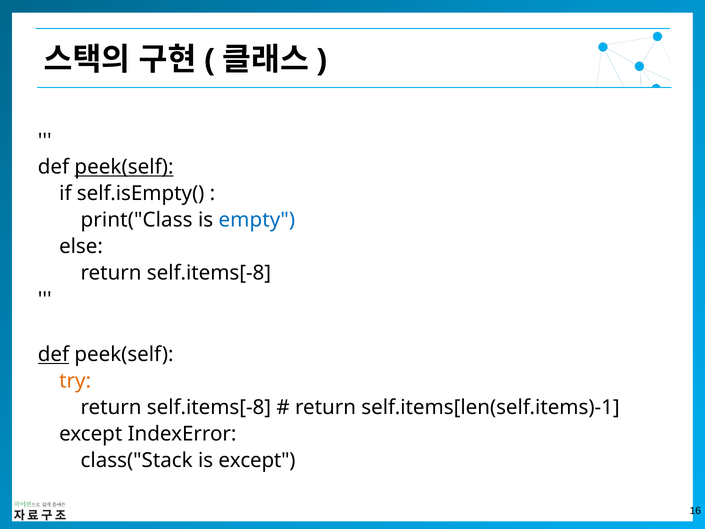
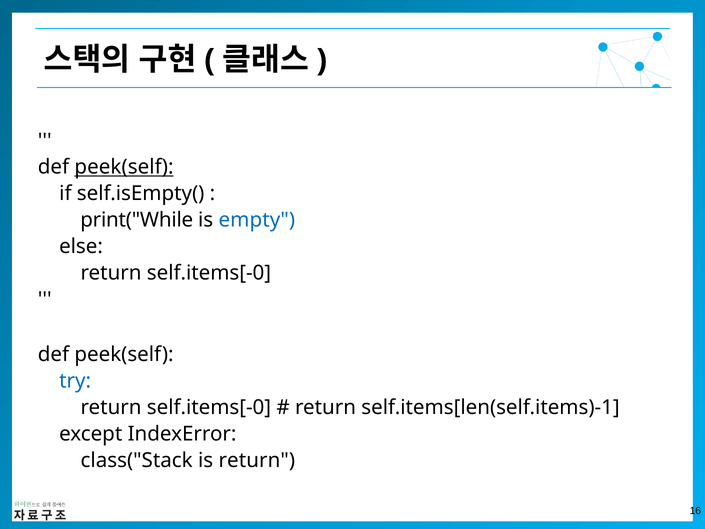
print("Class: print("Class -> print("While (137, 220)
self.items[-8: self.items[-8 -> self.items[-0 (209, 273)
def underline: present -> none (53, 355)
try colour: orange -> blue (75, 381)
self.items[-8: self.items[-8 -> self.items[-0 (209, 407)
is except: except -> return (257, 460)
